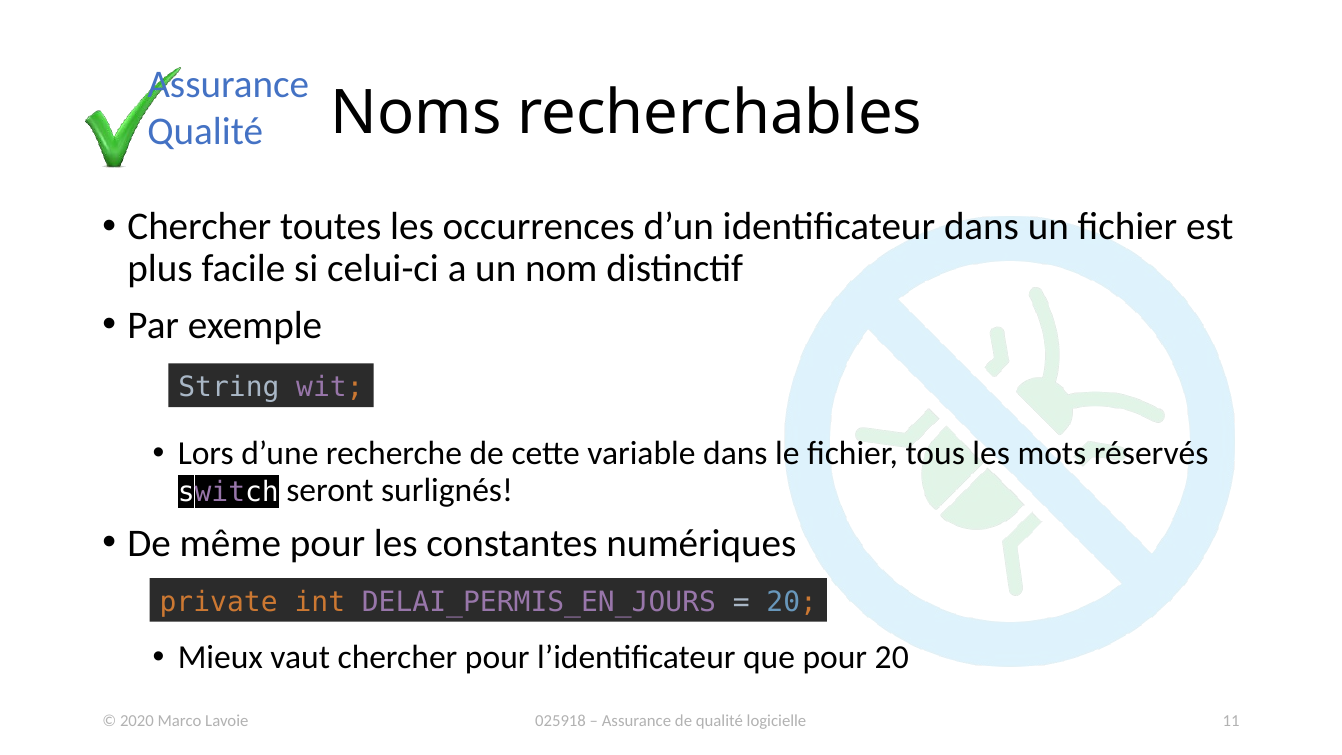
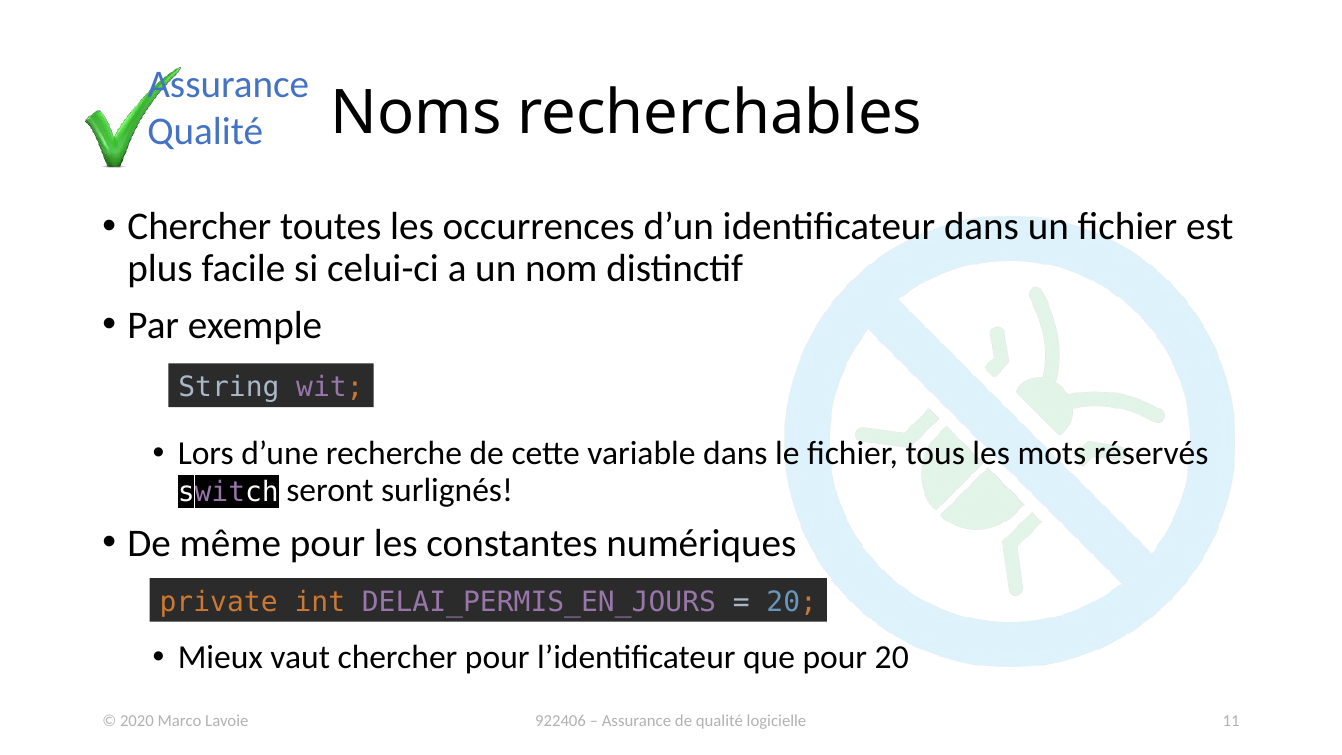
025918: 025918 -> 922406 (561, 721)
